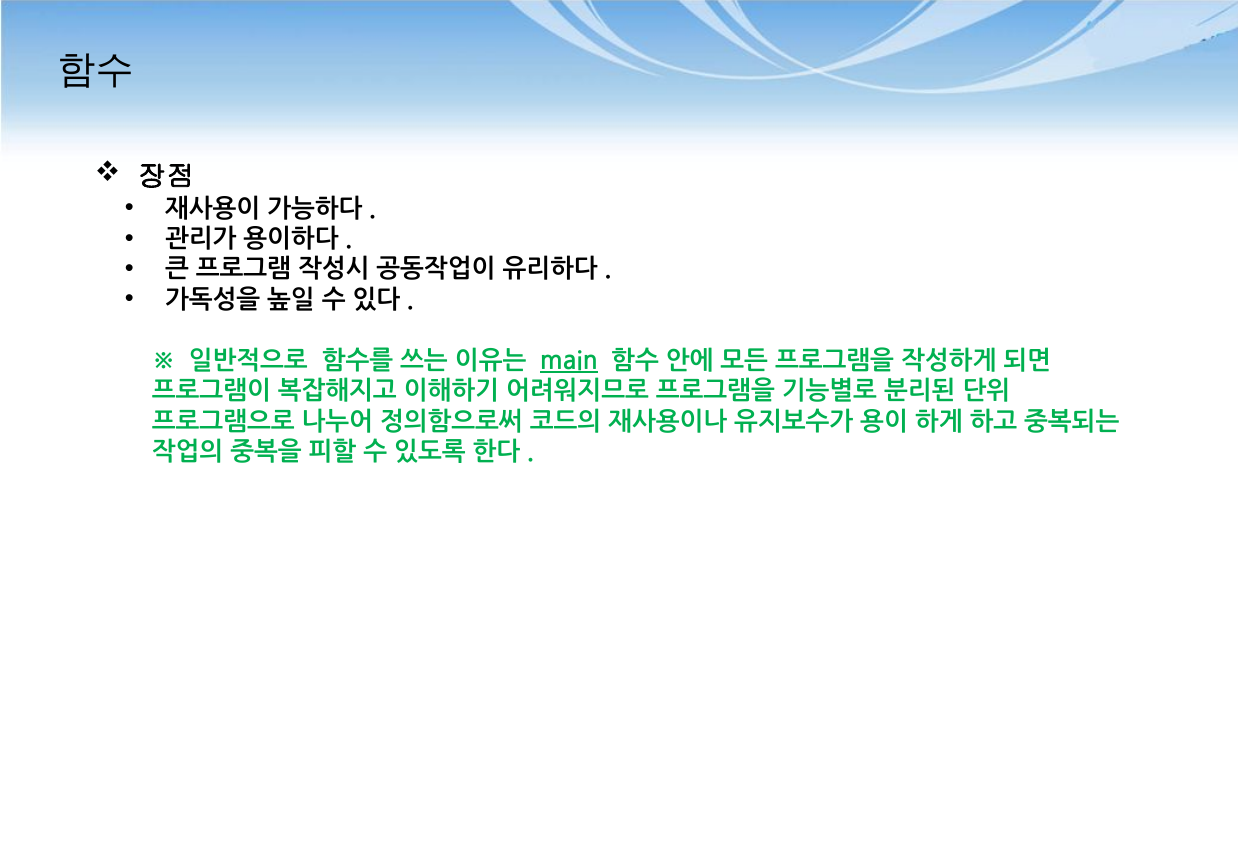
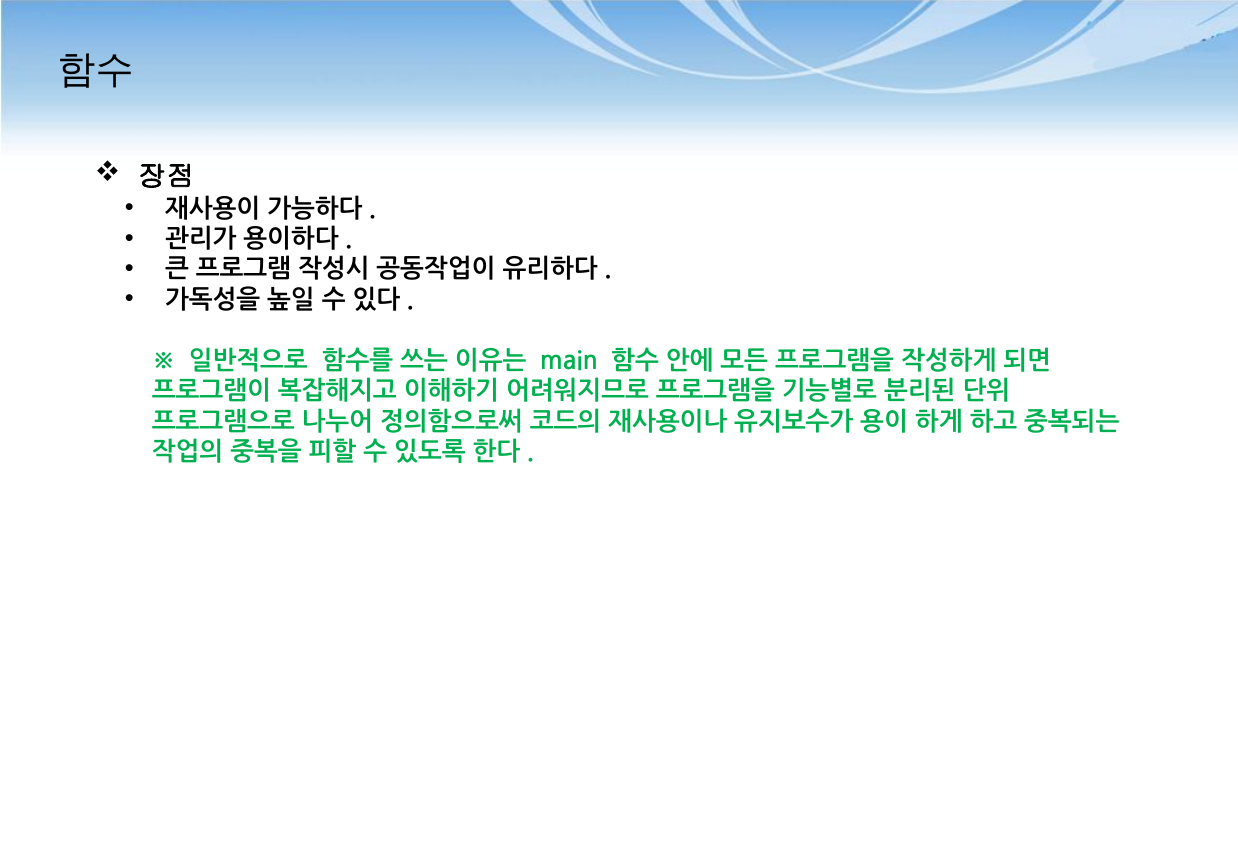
main underline: present -> none (569, 361)
